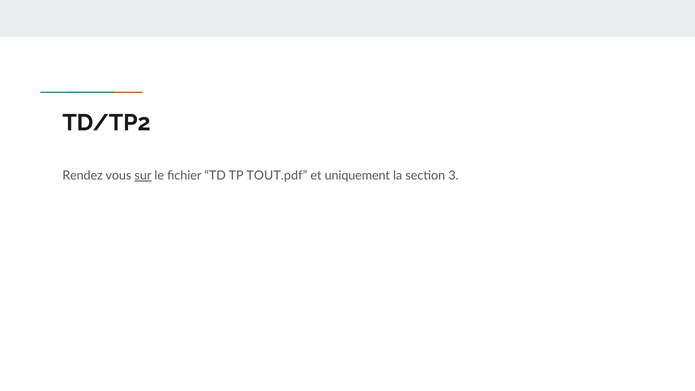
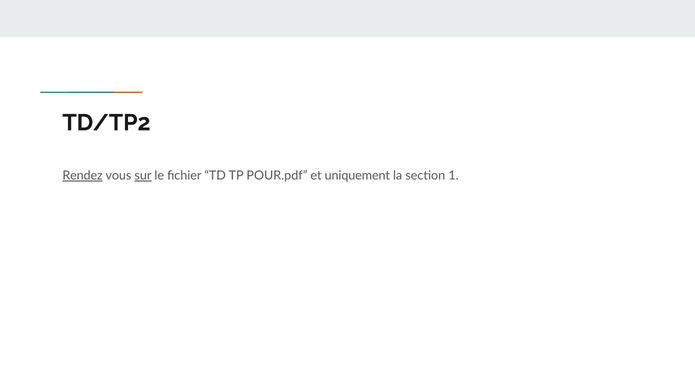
Rendez underline: none -> present (83, 176)
TOUT.pdf: TOUT.pdf -> POUR.pdf (277, 176)
3: 3 -> 1 (454, 176)
